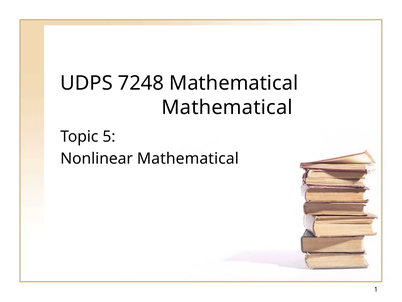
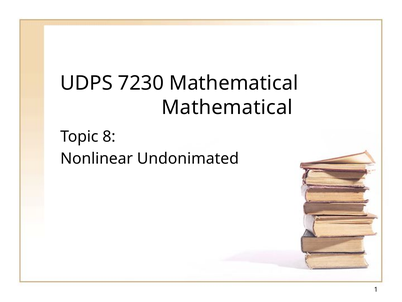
7248: 7248 -> 7230 (141, 83)
5: 5 -> 8 (109, 136)
Nonlinear Mathematical: Mathematical -> Undonimated (188, 158)
